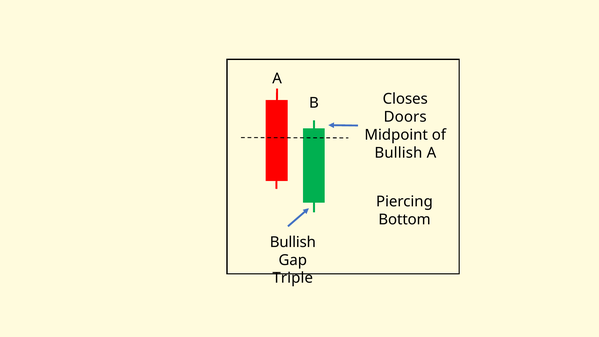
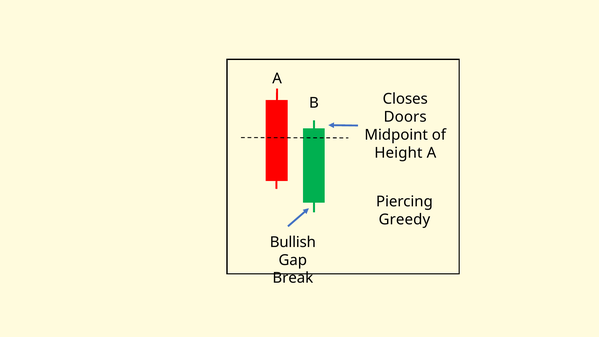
Bullish: Bullish -> Height (398, 153)
Bottom: Bottom -> Greedy (404, 219)
Triple: Triple -> Break (293, 278)
